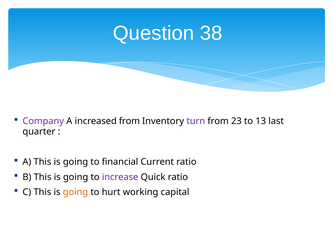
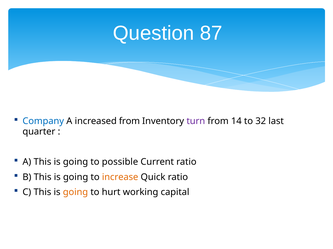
38: 38 -> 87 (211, 33)
Company colour: purple -> blue (43, 121)
23: 23 -> 14 (236, 121)
13: 13 -> 32 (261, 121)
financial: financial -> possible (120, 162)
increase colour: purple -> orange (120, 178)
